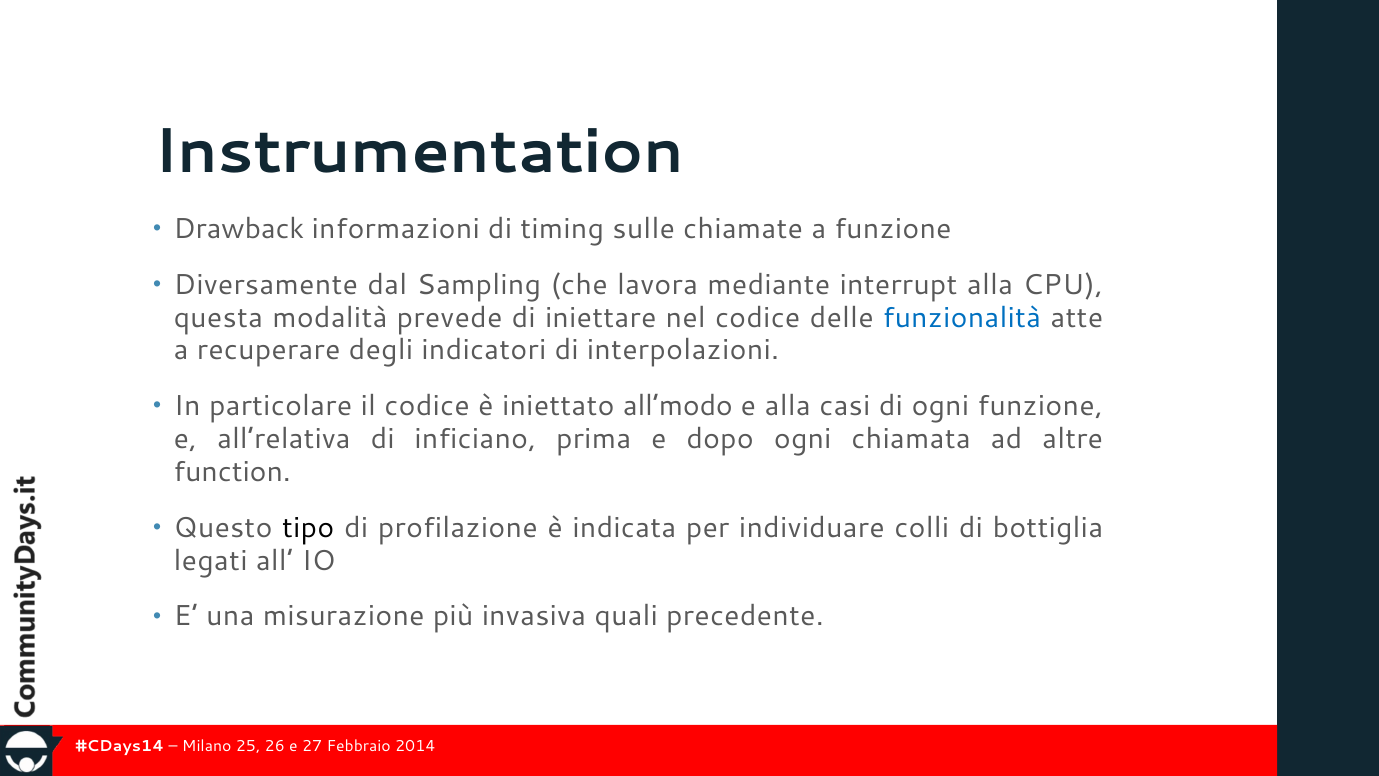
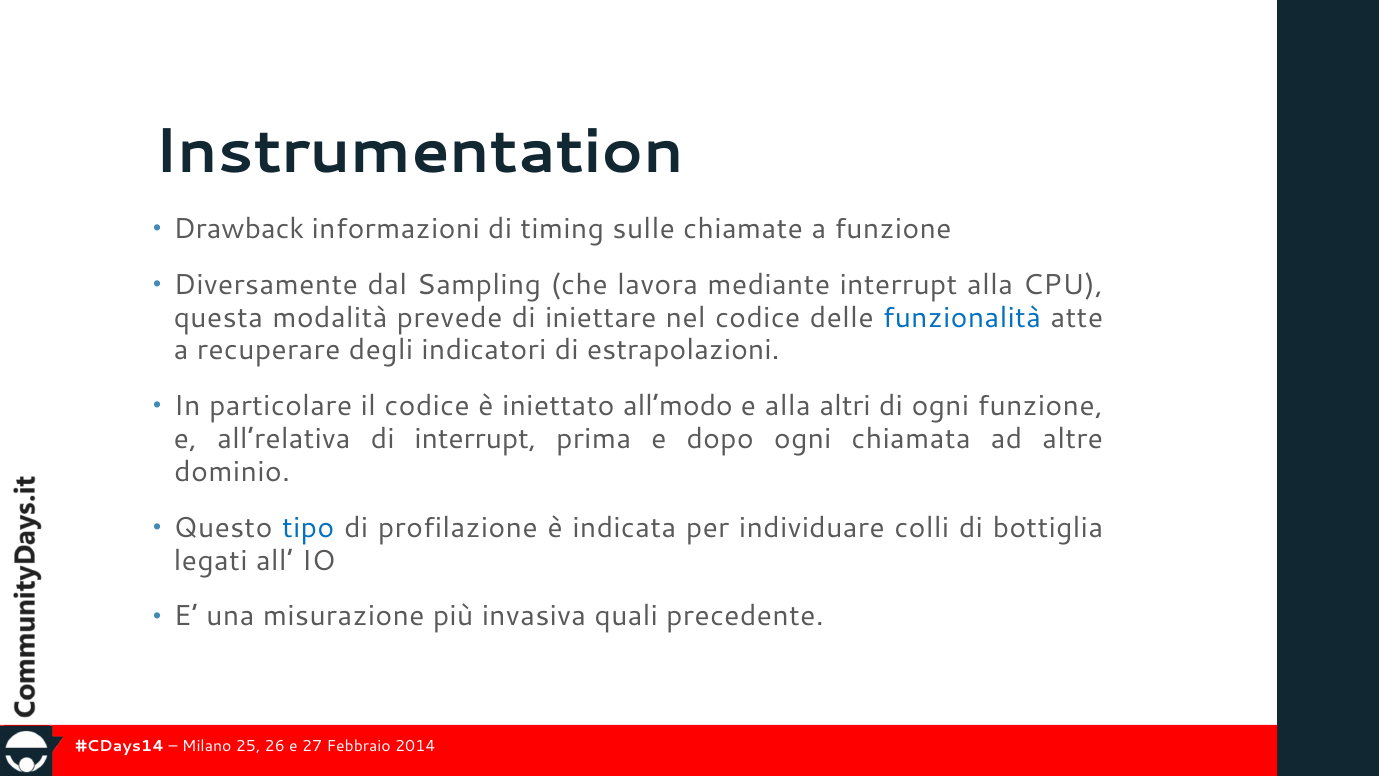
interpolazioni: interpolazioni -> estrapolazioni (683, 350)
casi: casi -> altri (845, 406)
di inficiano: inficiano -> interrupt (476, 439)
function: function -> dominio (232, 472)
tipo colour: black -> blue (308, 528)
